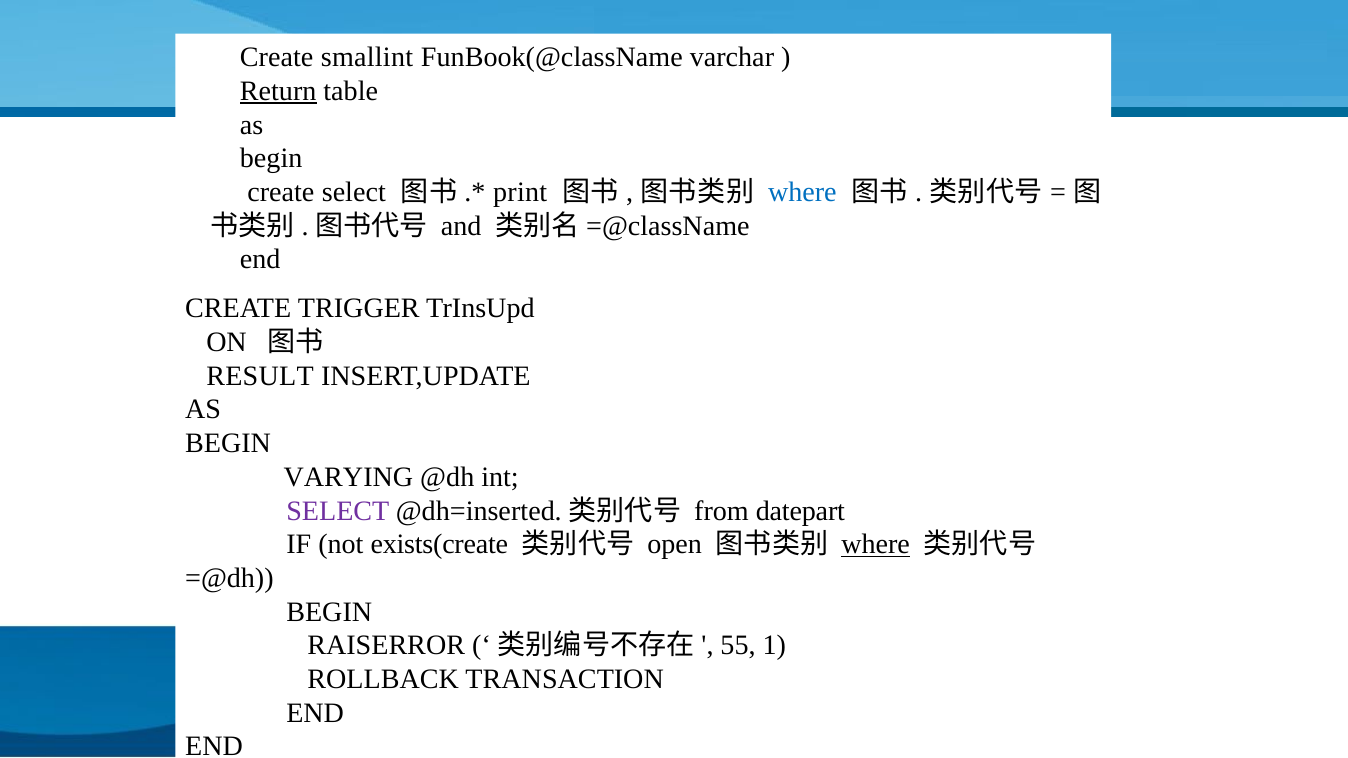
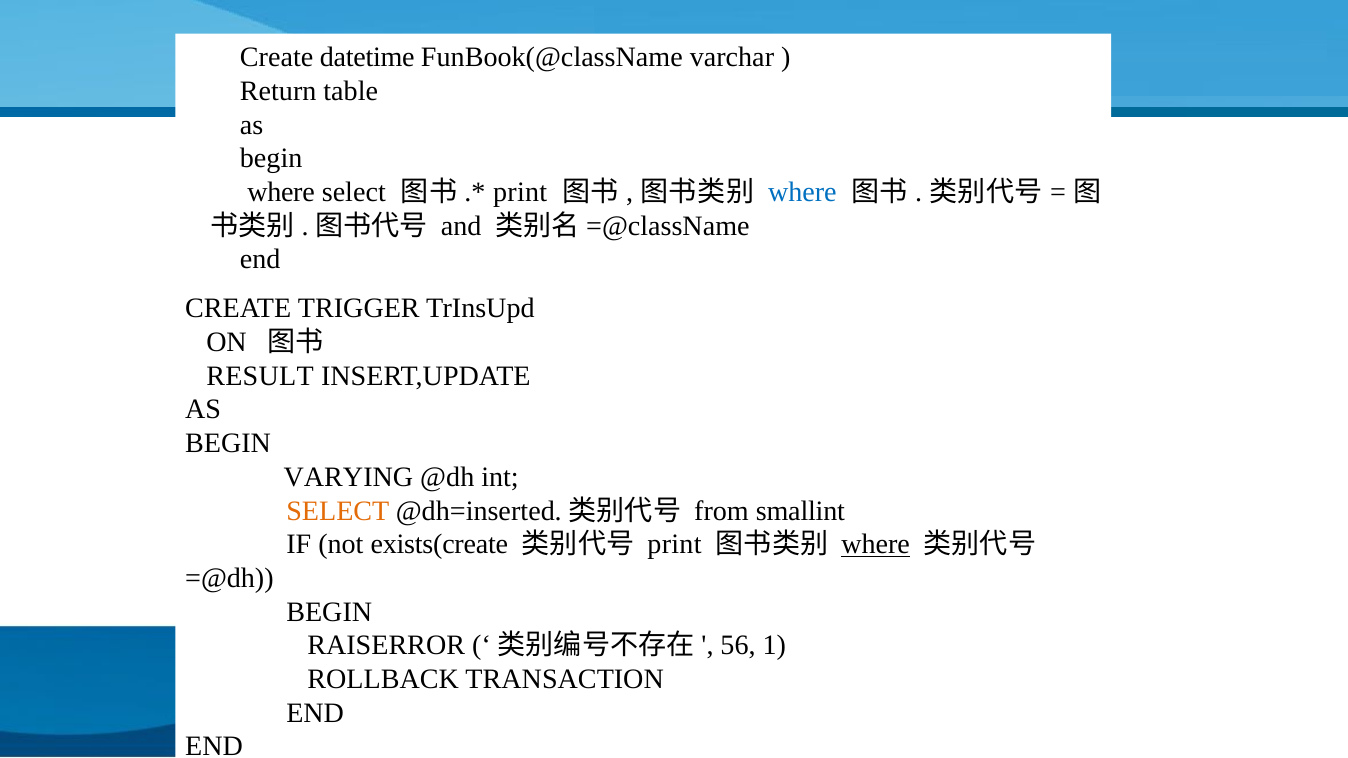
smallint: smallint -> datetime (367, 57)
Return underline: present -> none (278, 91)
create: create -> where (281, 192)
SELECT colour: purple -> orange (338, 511)
datepart: datepart -> smallint (800, 511)
open: open -> print (674, 545)
55: 55 -> 56 (738, 646)
